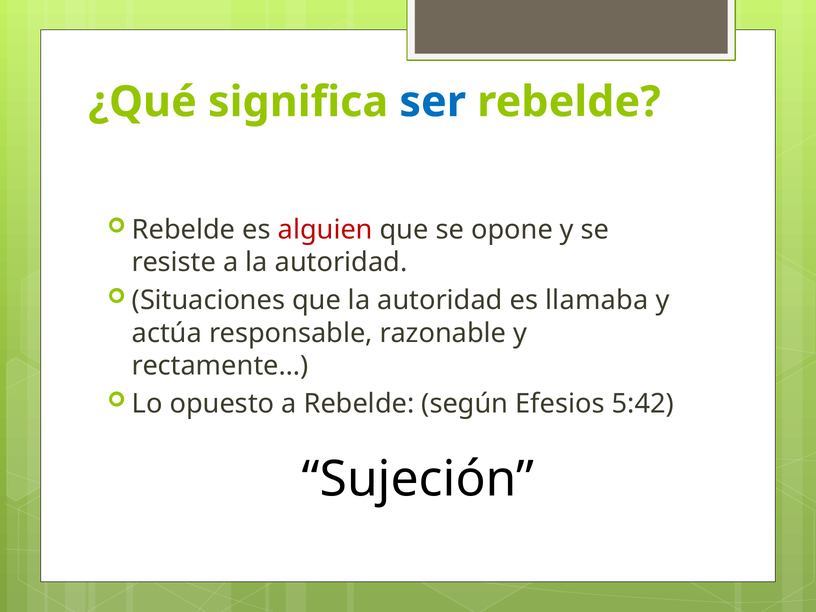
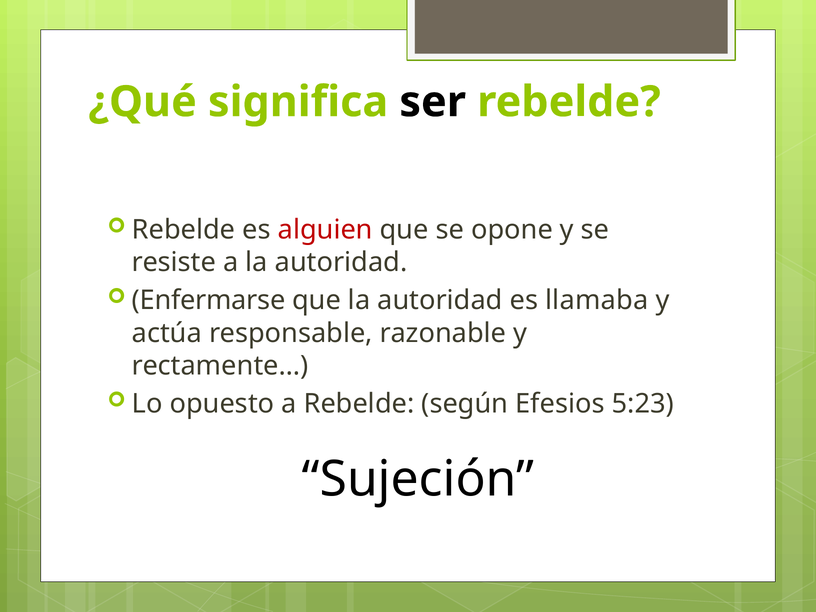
ser colour: blue -> black (433, 102)
Situaciones: Situaciones -> Enfermarse (209, 300)
5:42: 5:42 -> 5:23 (643, 404)
